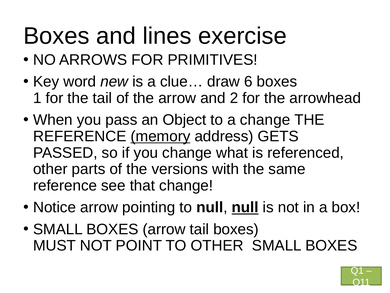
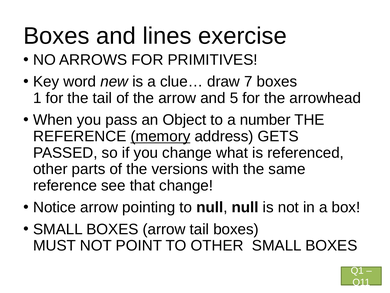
6: 6 -> 7 (248, 82)
2: 2 -> 5 (234, 98)
a change: change -> number (265, 120)
null underline: present -> none (245, 207)
